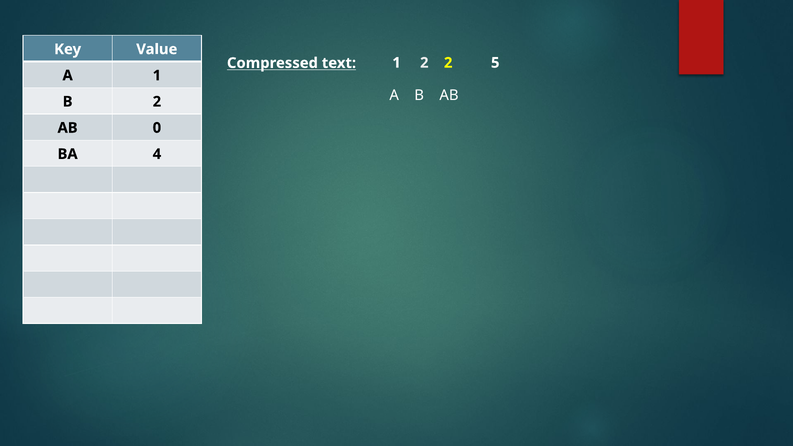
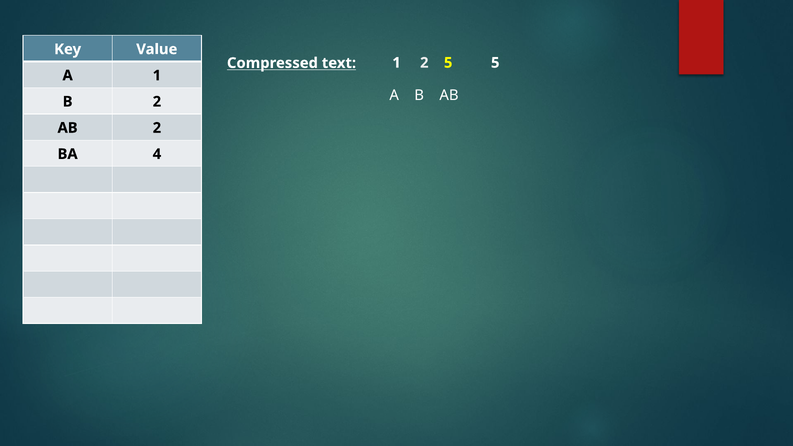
2 2: 2 -> 5 (448, 63)
AB 0: 0 -> 2 (157, 128)
